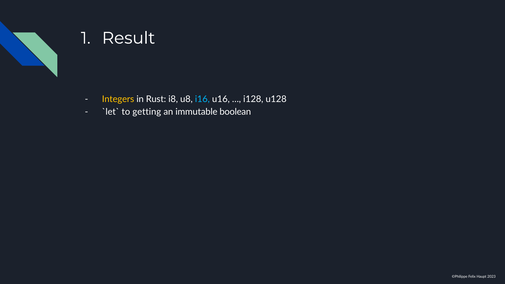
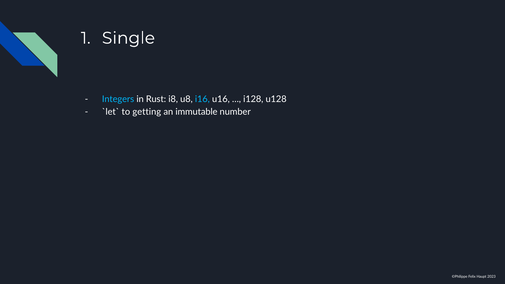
Result: Result -> Single (128, 38)
Integers colour: yellow -> light blue (118, 99)
boolean: boolean -> number (235, 112)
